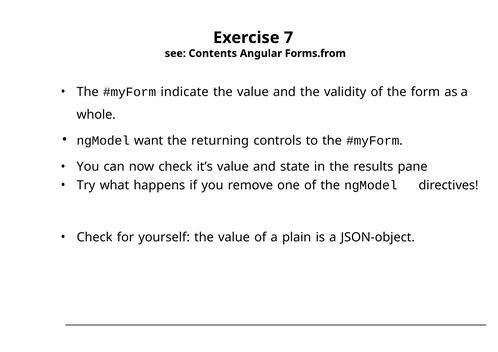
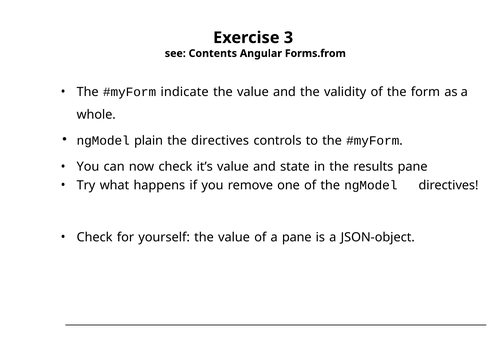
7: 7 -> 3 (288, 38)
want: want -> plain (149, 141)
the returning: returning -> directives (220, 141)
a plain: plain -> pane (297, 237)
